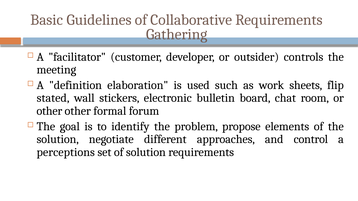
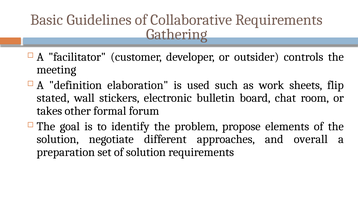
other: other -> takes (49, 111)
control: control -> overall (311, 140)
perceptions: perceptions -> preparation (66, 152)
